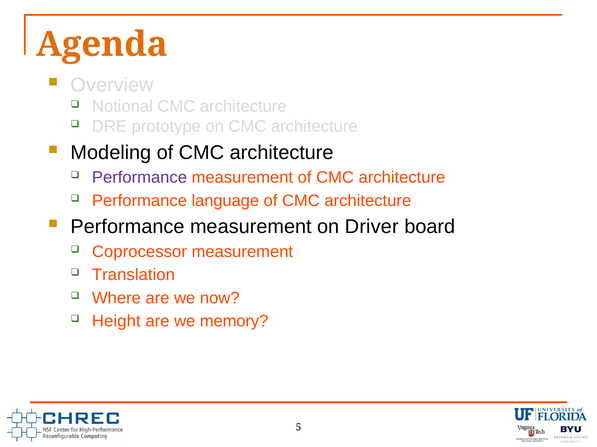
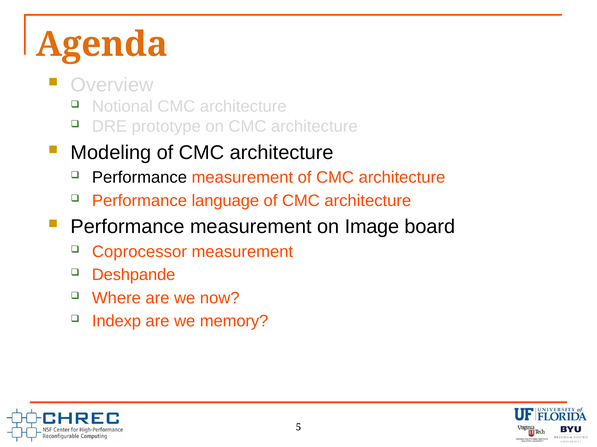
Performance colour: purple -> black (139, 178)
Driver: Driver -> Image (372, 227)
Translation: Translation -> Deshpande (134, 275)
Height: Height -> Indexp (116, 322)
